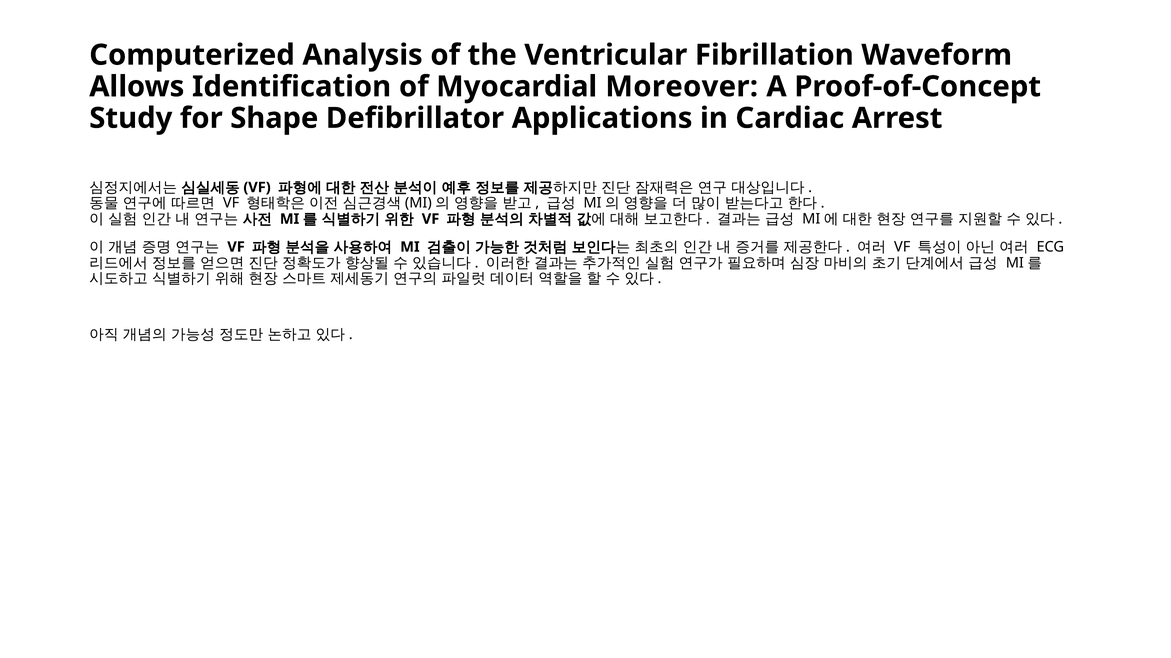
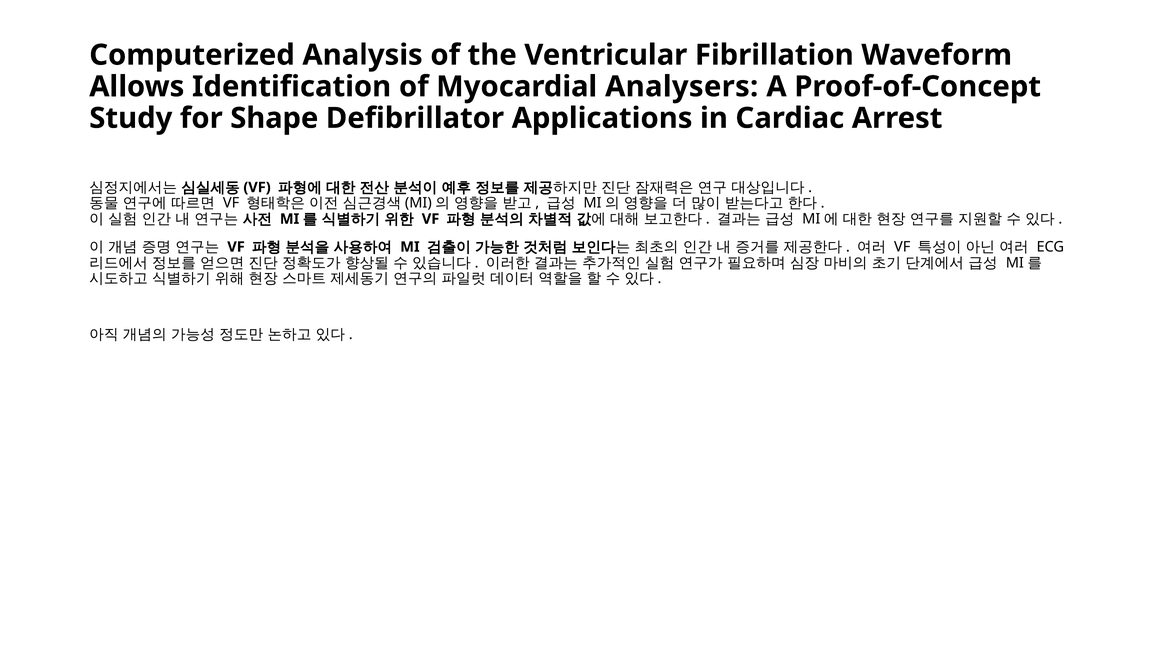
Moreover: Moreover -> Analysers (682, 87)
